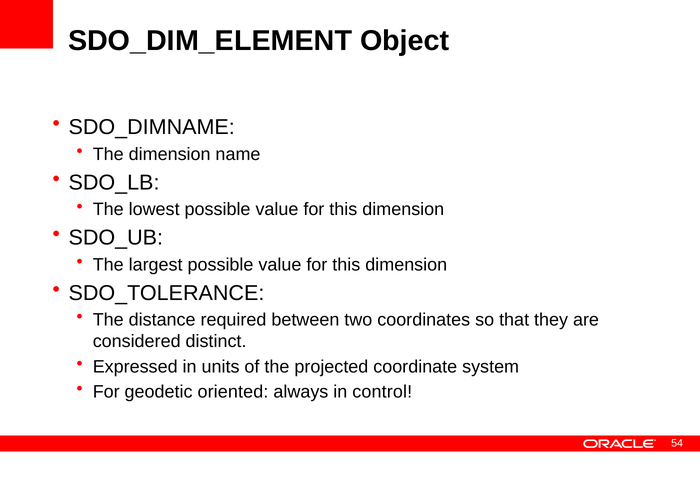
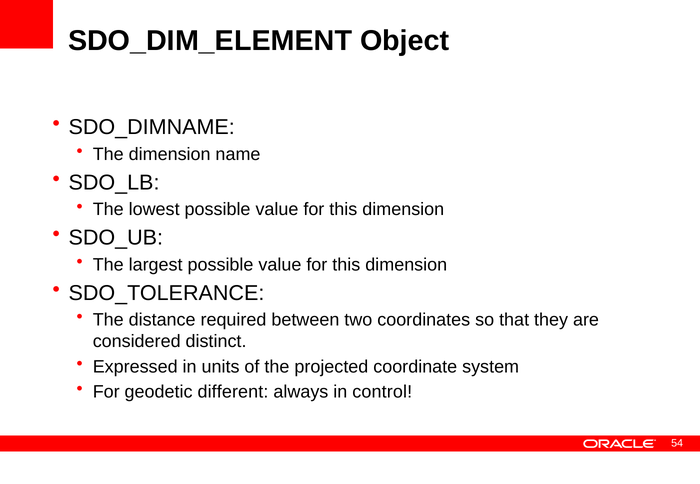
oriented: oriented -> different (233, 392)
